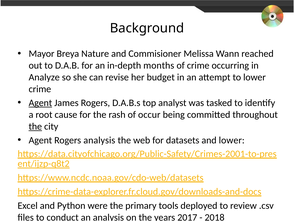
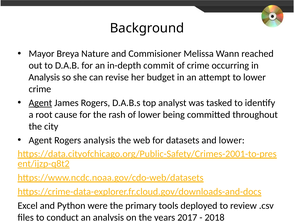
months: months -> commit (159, 65)
Analyze: Analyze -> Analysis (44, 77)
of occur: occur -> lower (149, 114)
the underline: present -> none (35, 126)
